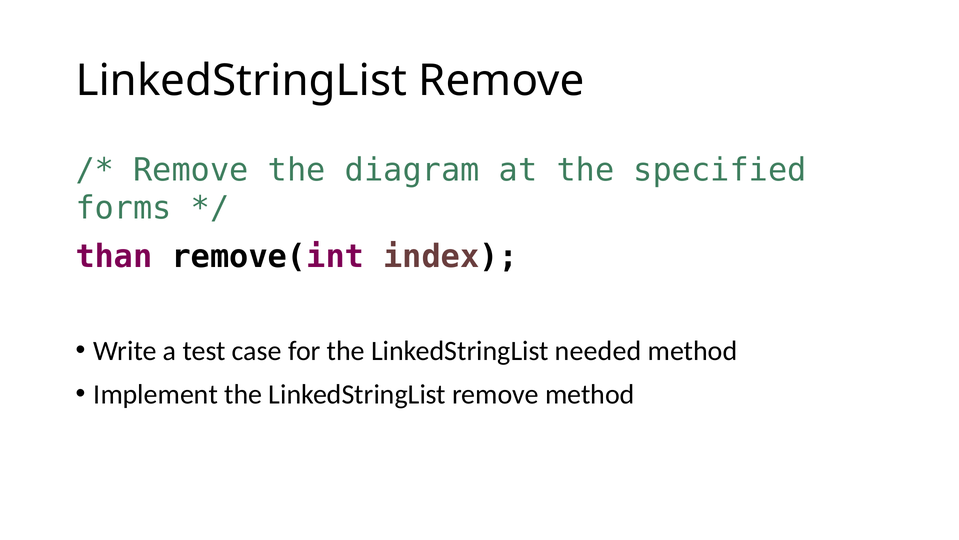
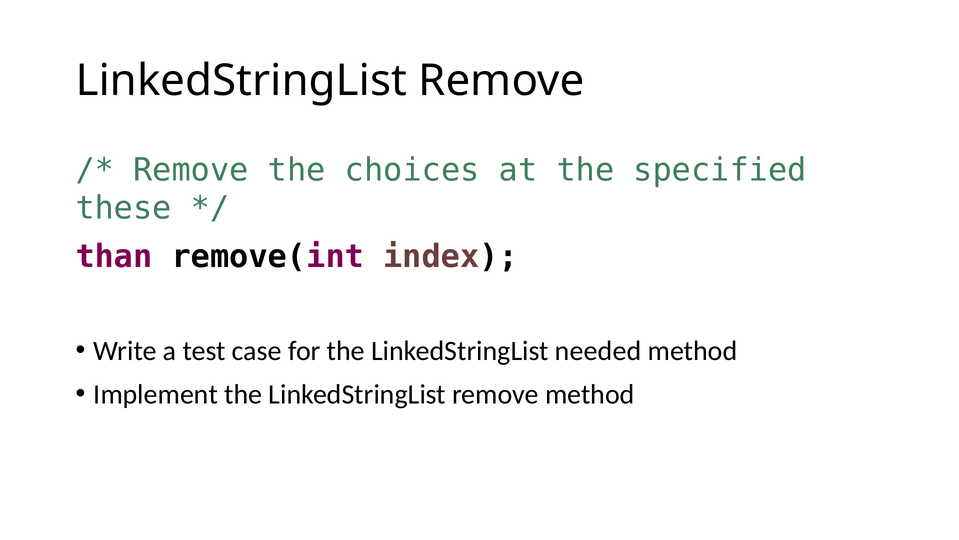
diagram: diagram -> choices (412, 170)
forms: forms -> these (124, 208)
